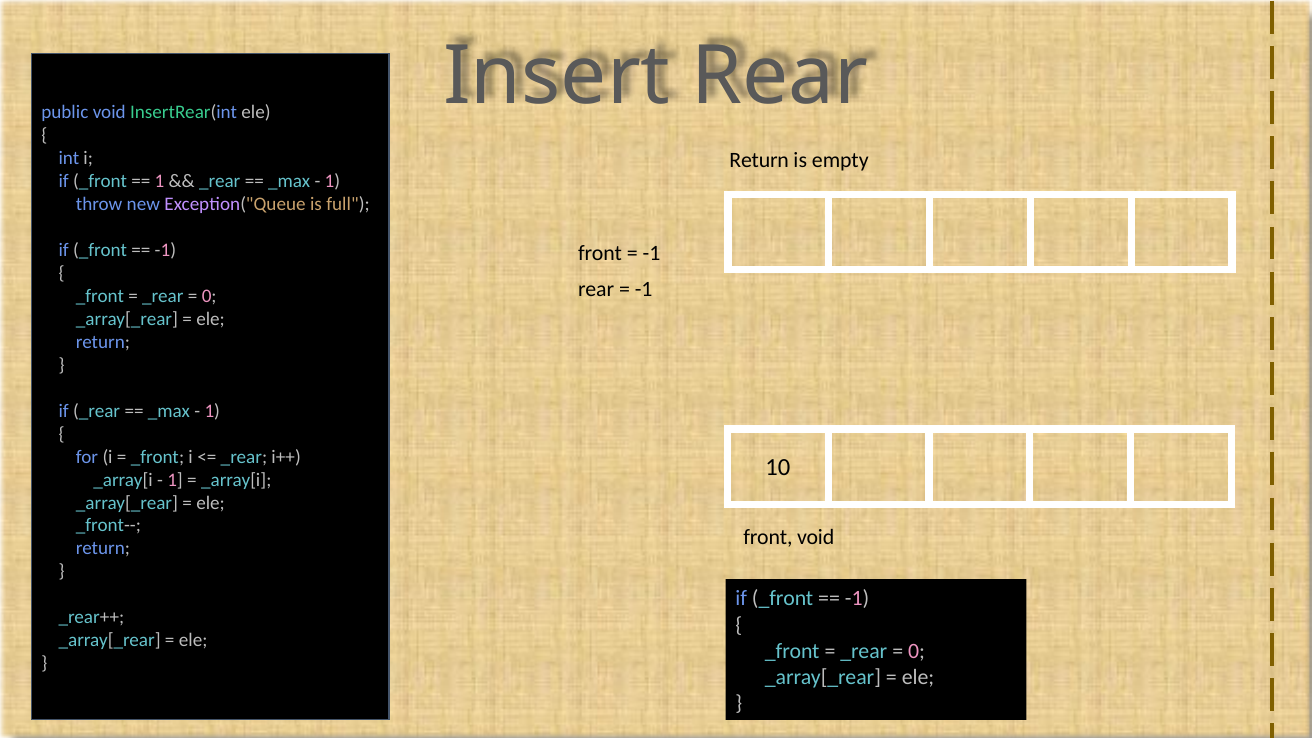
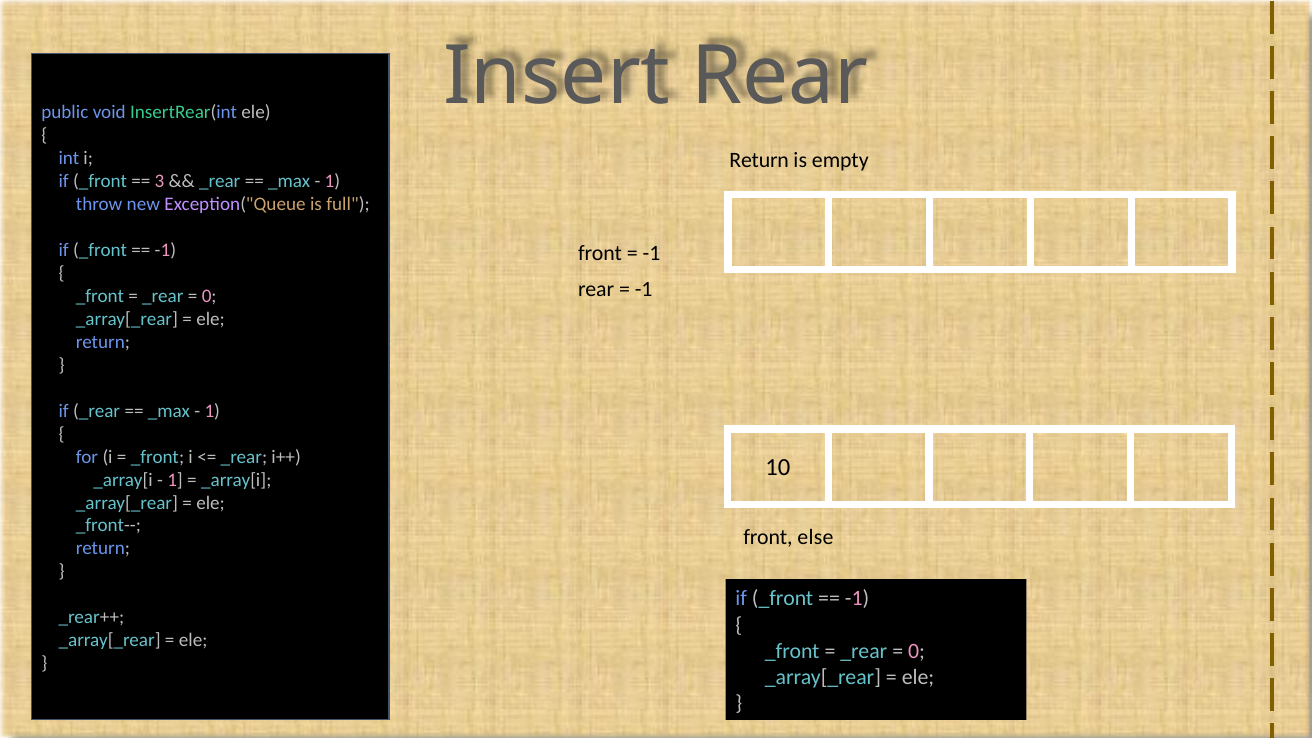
1: 1 -> 3 (160, 181)
front void: void -> else (815, 537)
